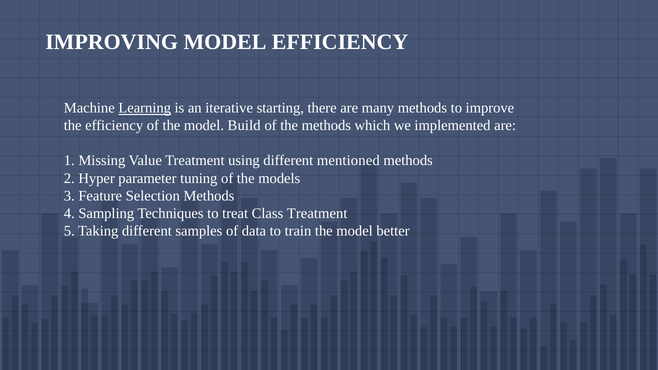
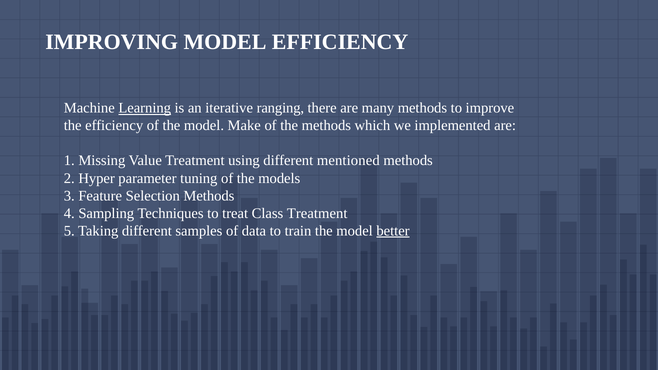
starting: starting -> ranging (280, 108)
Build: Build -> Make (244, 126)
better underline: none -> present (393, 231)
